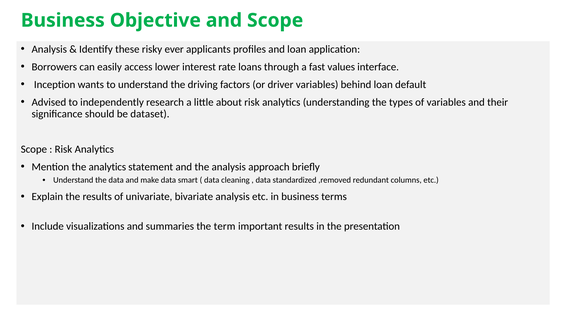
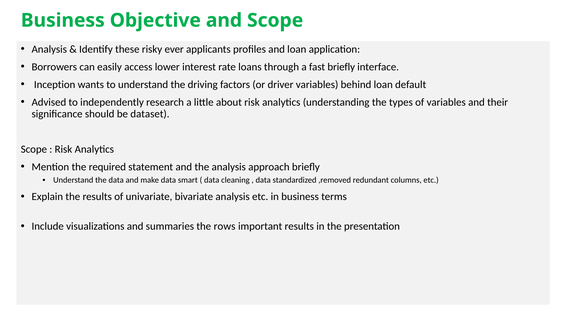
fast values: values -> briefly (341, 67)
the analytics: analytics -> required (107, 167)
term: term -> rows (225, 227)
